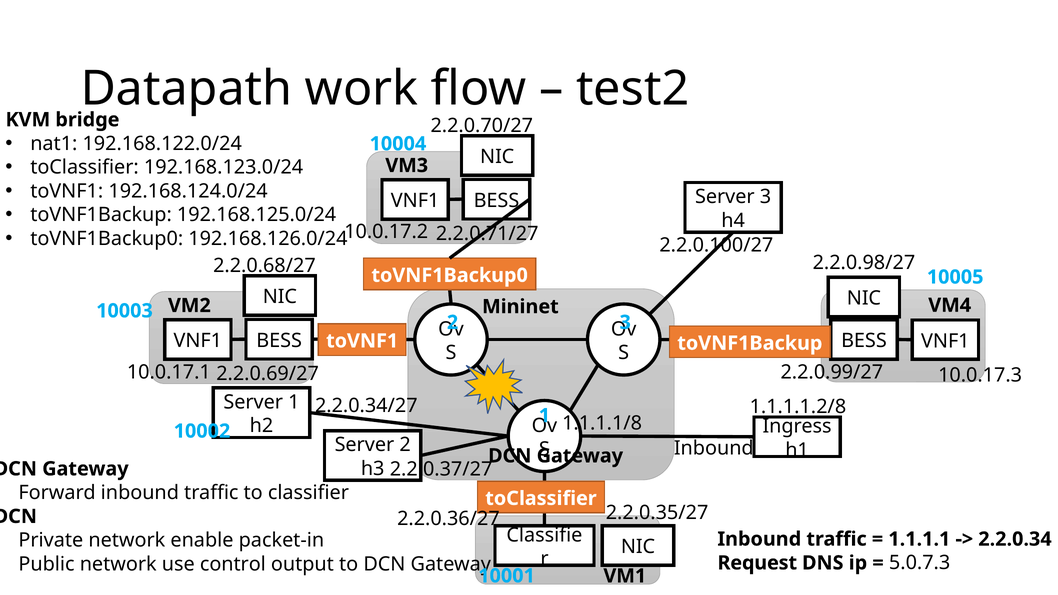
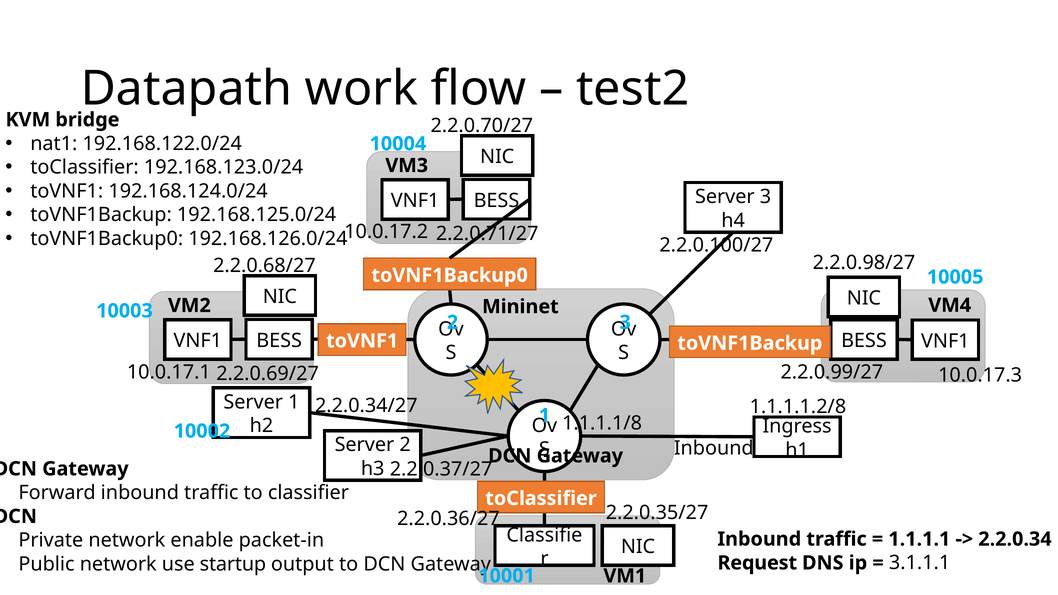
control: control -> startup (233, 564)
5.0.7.3: 5.0.7.3 -> 3.1.1.1 (920, 563)
